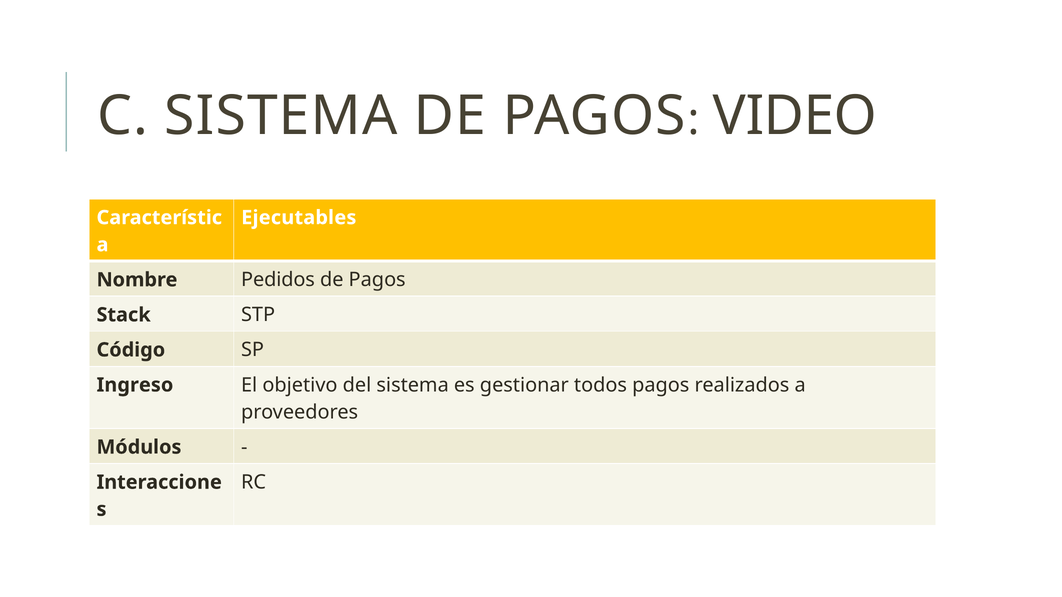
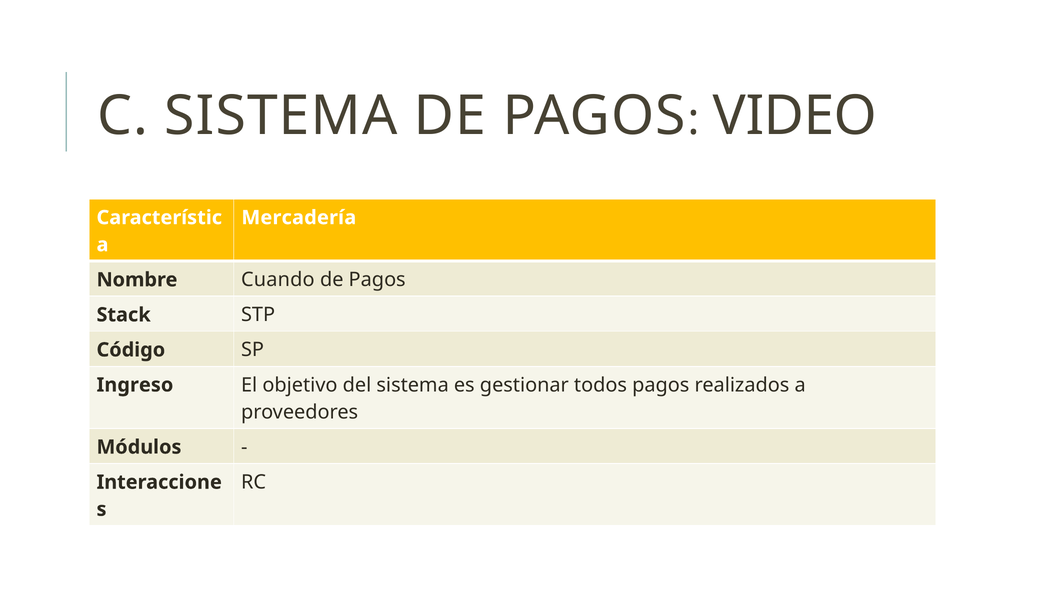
Ejecutables: Ejecutables -> Mercadería (299, 218)
Pedidos: Pedidos -> Cuando (278, 280)
